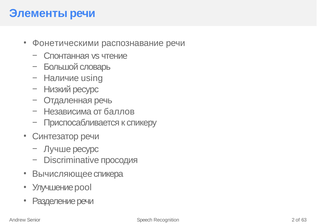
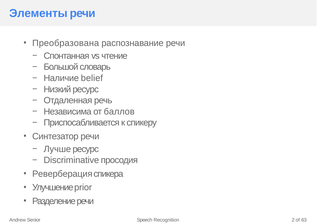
Фонетическими: Фонетическими -> Преобразована (66, 43)
using: using -> belief (92, 78)
Вычисляющее: Вычисляющее -> Реверберация (62, 174)
pool: pool -> prior (83, 187)
